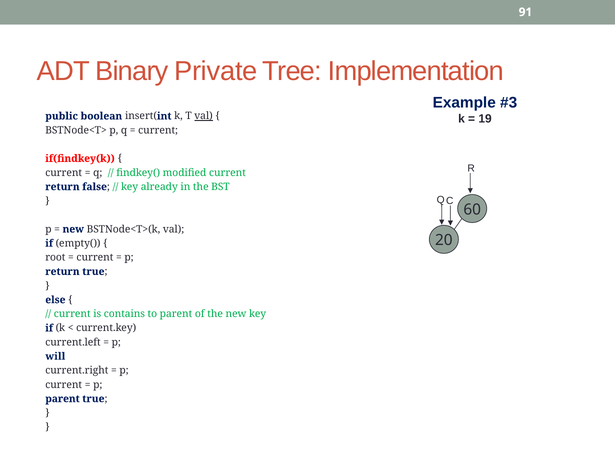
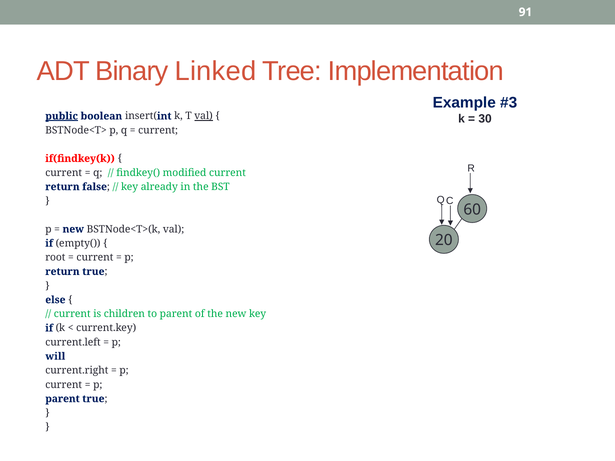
Private: Private -> Linked (216, 71)
public underline: none -> present (62, 116)
19: 19 -> 30 (485, 119)
contains: contains -> children (124, 314)
